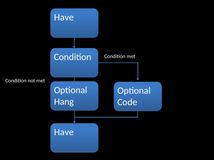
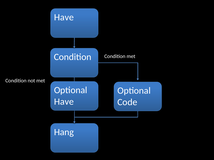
Hang: Hang -> Have (64, 102)
Have: Have -> Hang (64, 133)
